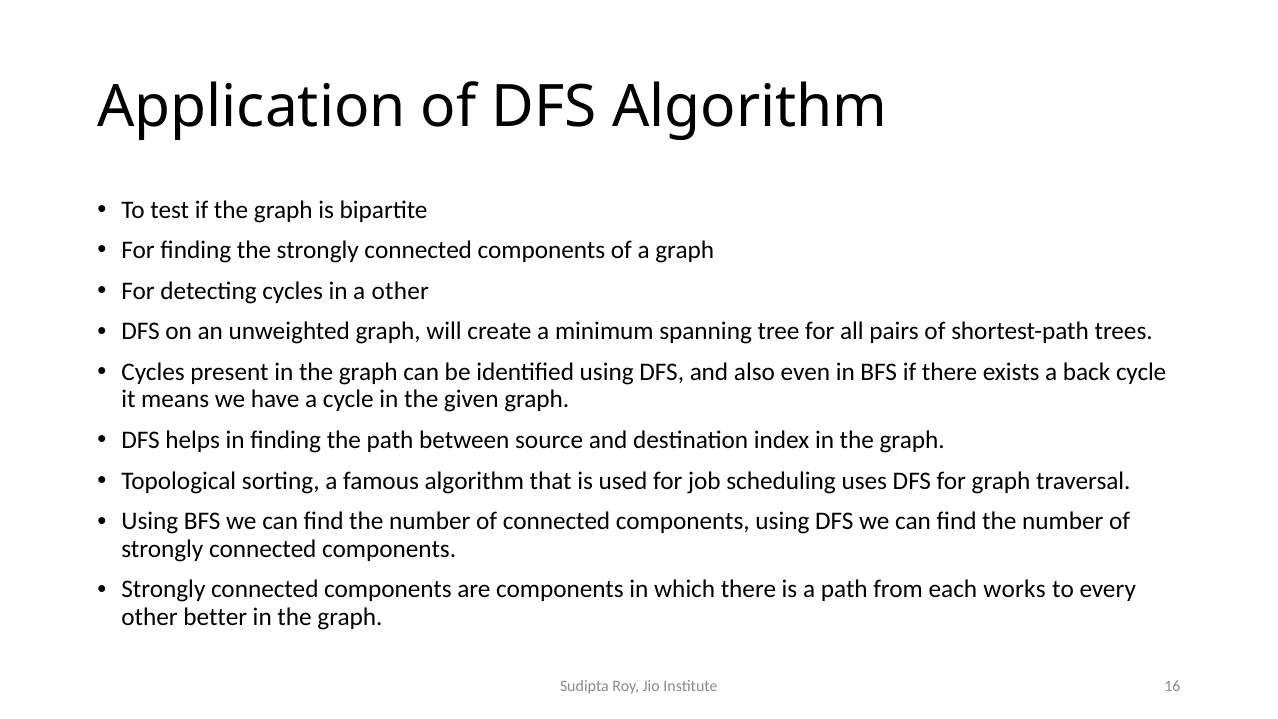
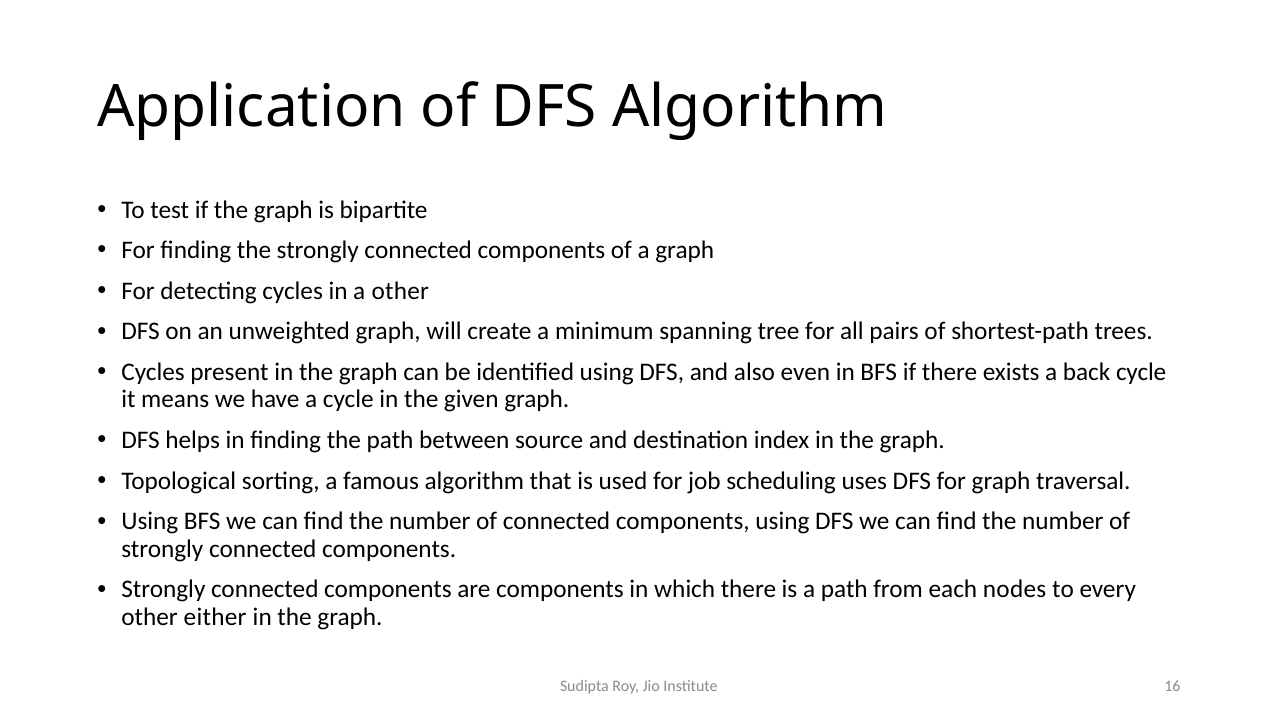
works: works -> nodes (1015, 589)
better: better -> either (215, 617)
